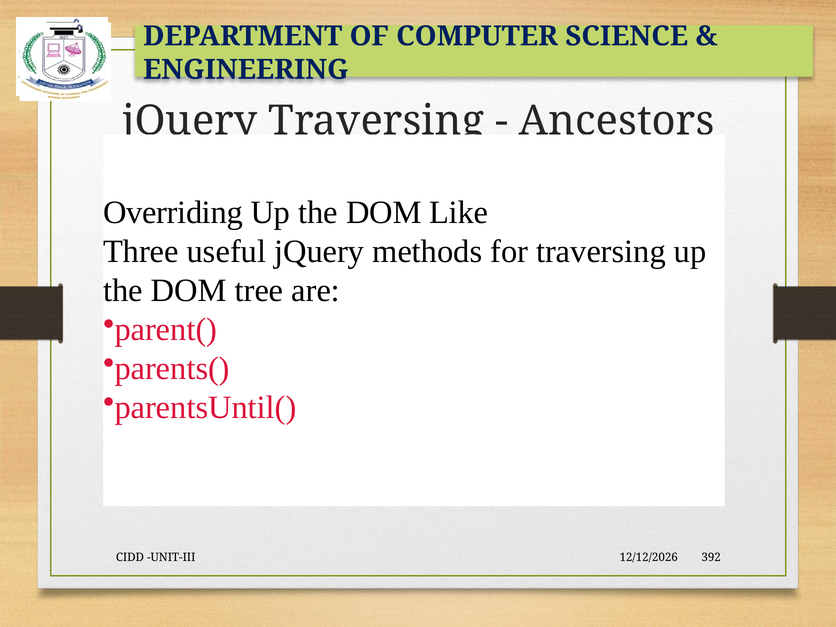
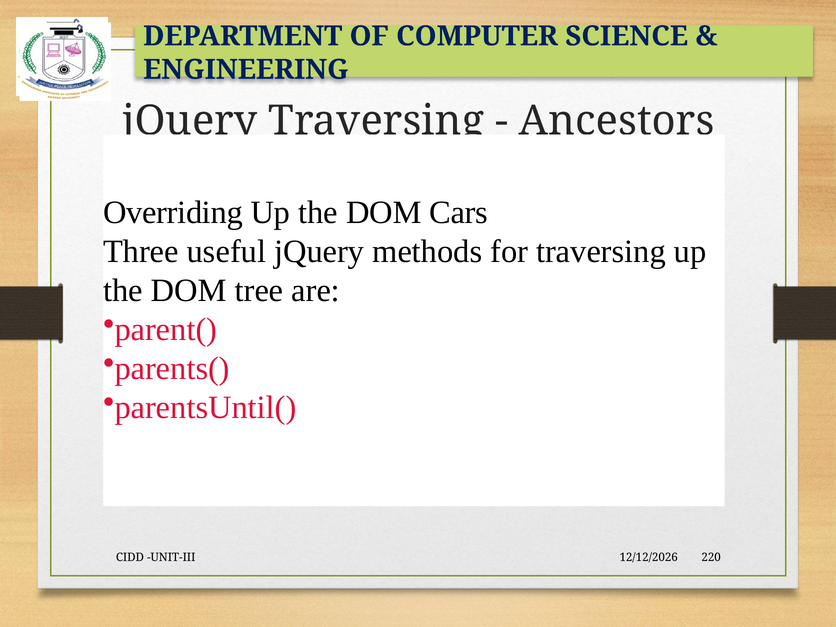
Like: Like -> Cars (459, 213)
392: 392 -> 220 (711, 558)
